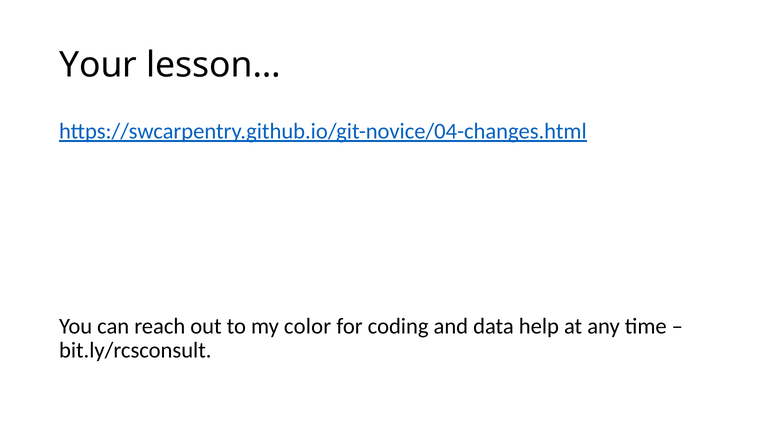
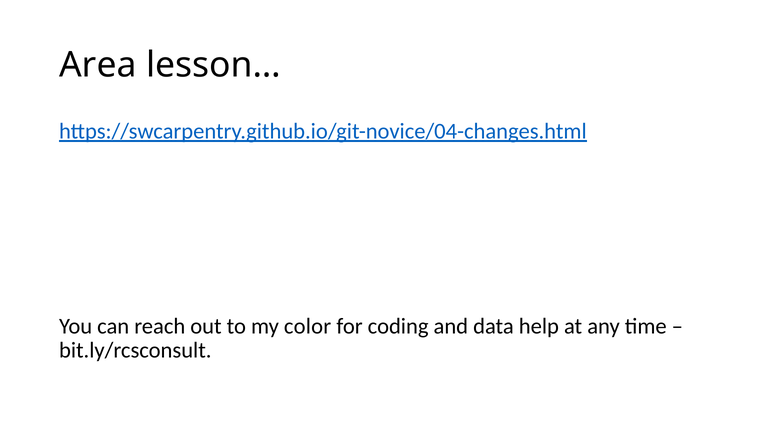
Your: Your -> Area (98, 65)
